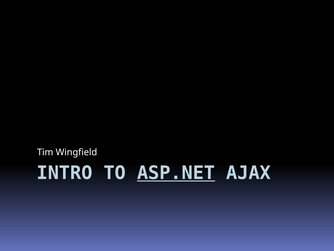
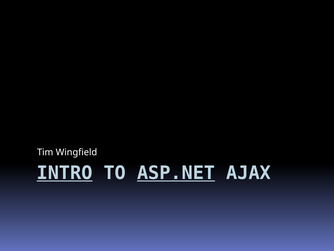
INTRO underline: none -> present (65, 173)
